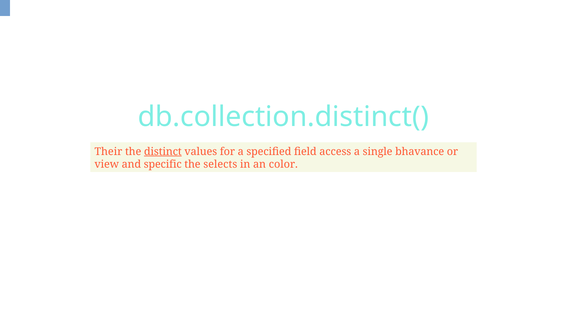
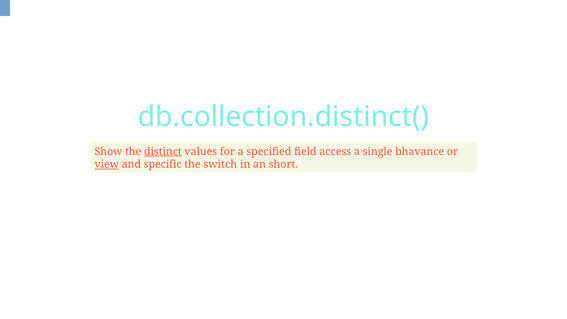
Their: Their -> Show (108, 151)
view underline: none -> present (107, 164)
selects: selects -> switch (220, 164)
color: color -> short (283, 164)
